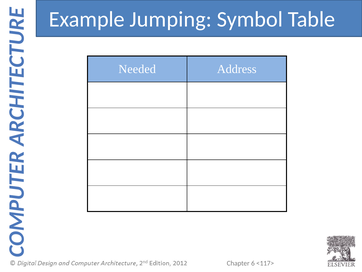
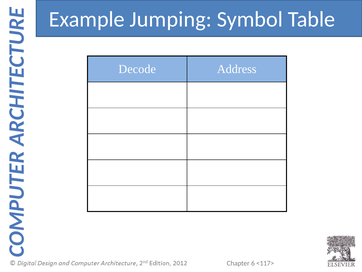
Needed: Needed -> Decode (137, 69)
